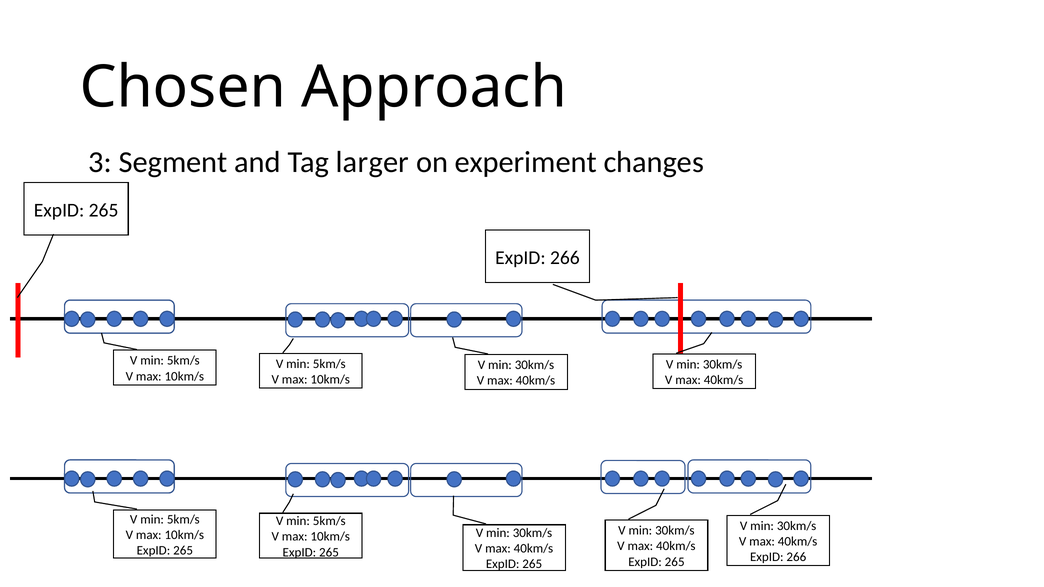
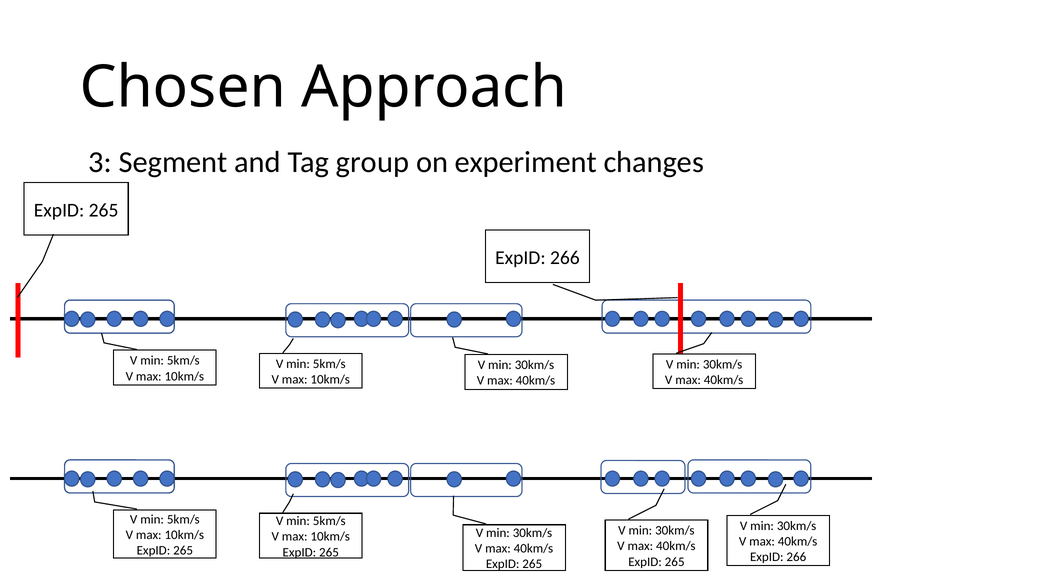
larger: larger -> group (372, 162)
